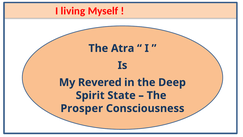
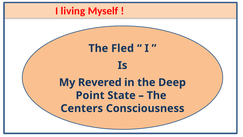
Atra: Atra -> Fled (123, 48)
Spirit: Spirit -> Point (90, 95)
Prosper: Prosper -> Centers (82, 108)
